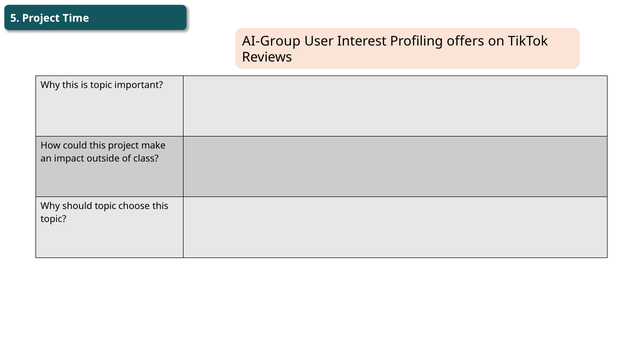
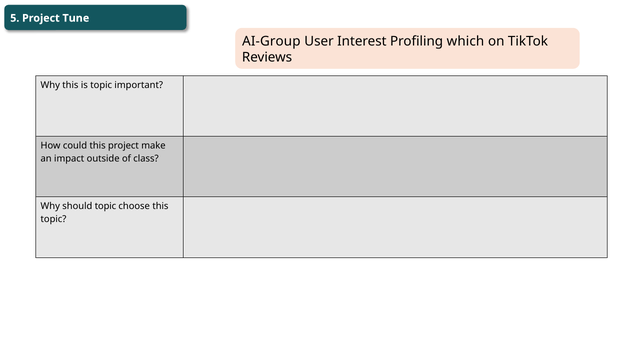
Time: Time -> Tune (76, 18)
offers: offers -> which (466, 41)
